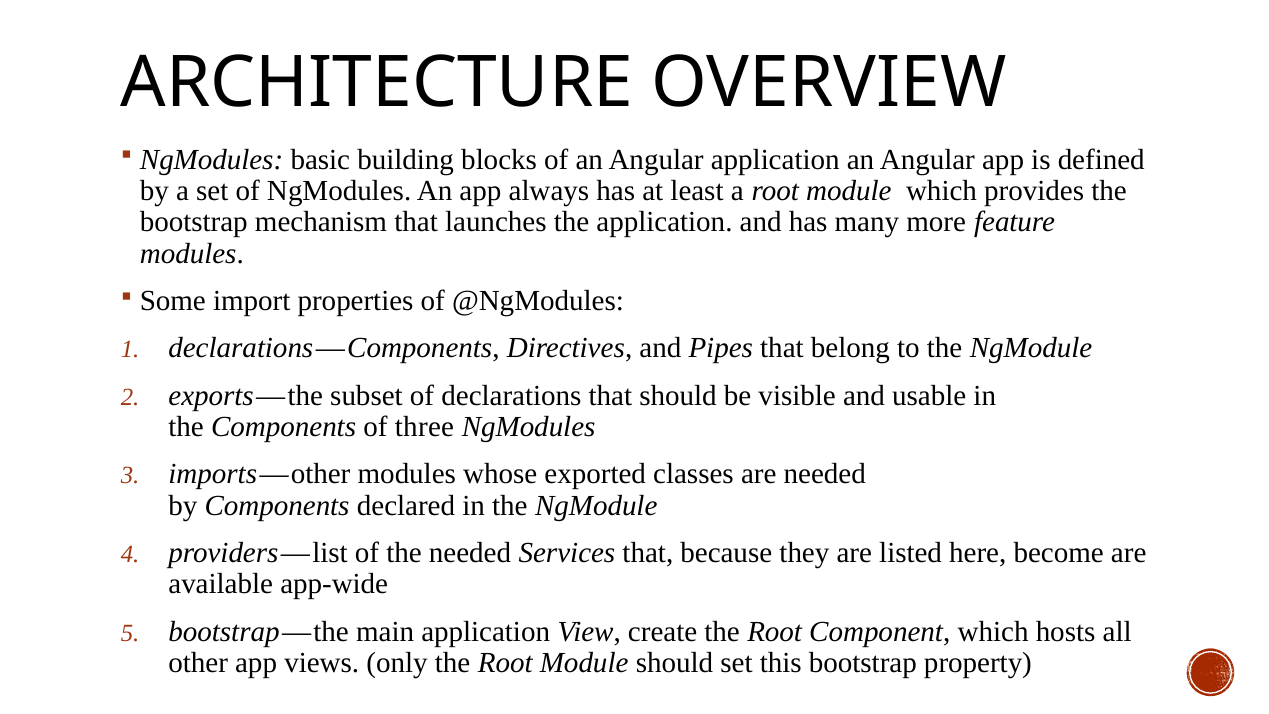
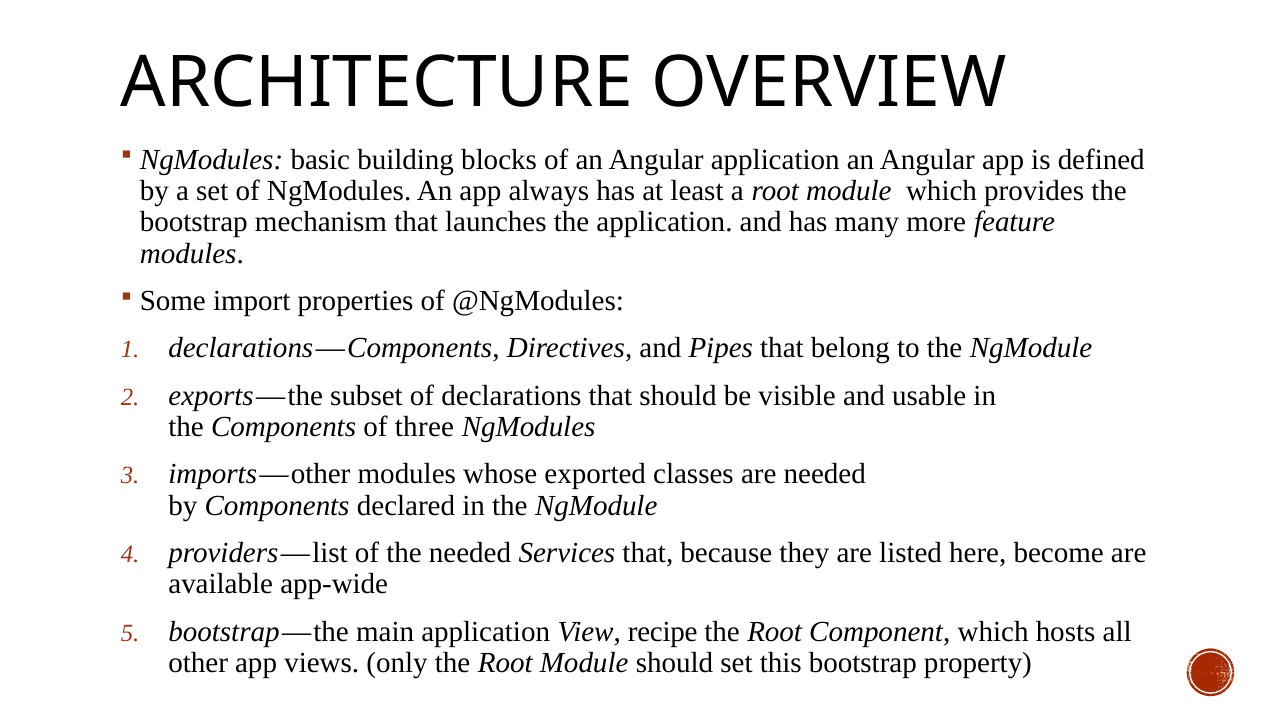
create: create -> recipe (663, 631)
